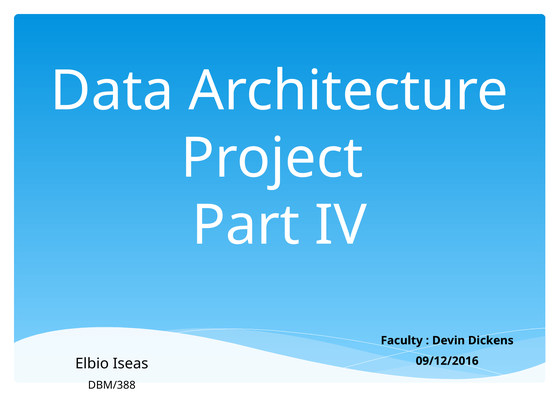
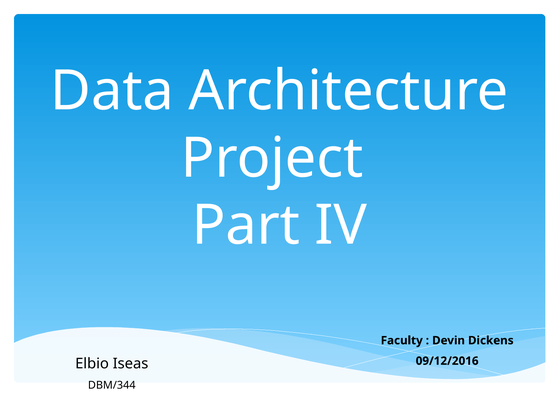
DBM/388: DBM/388 -> DBM/344 (112, 385)
